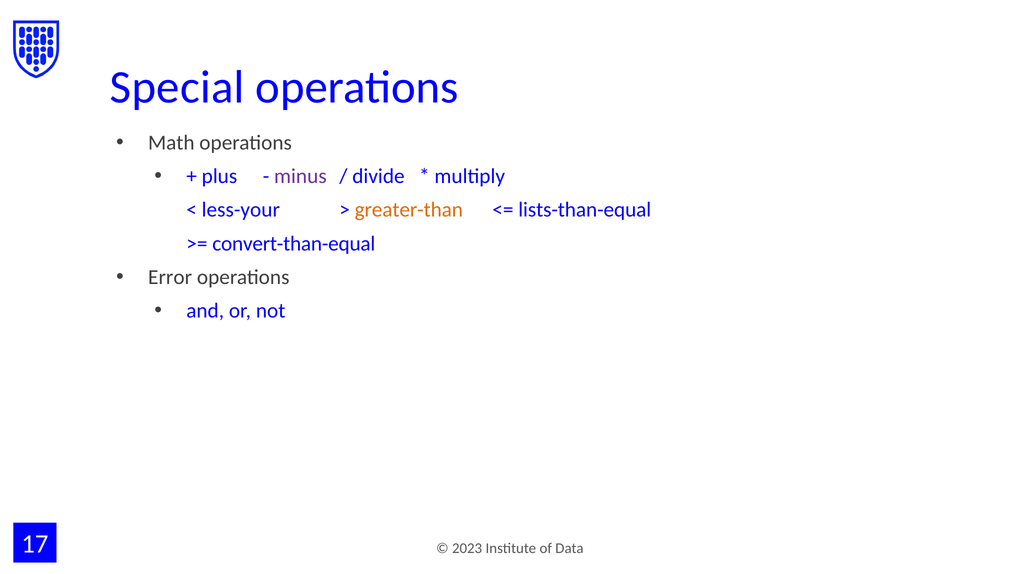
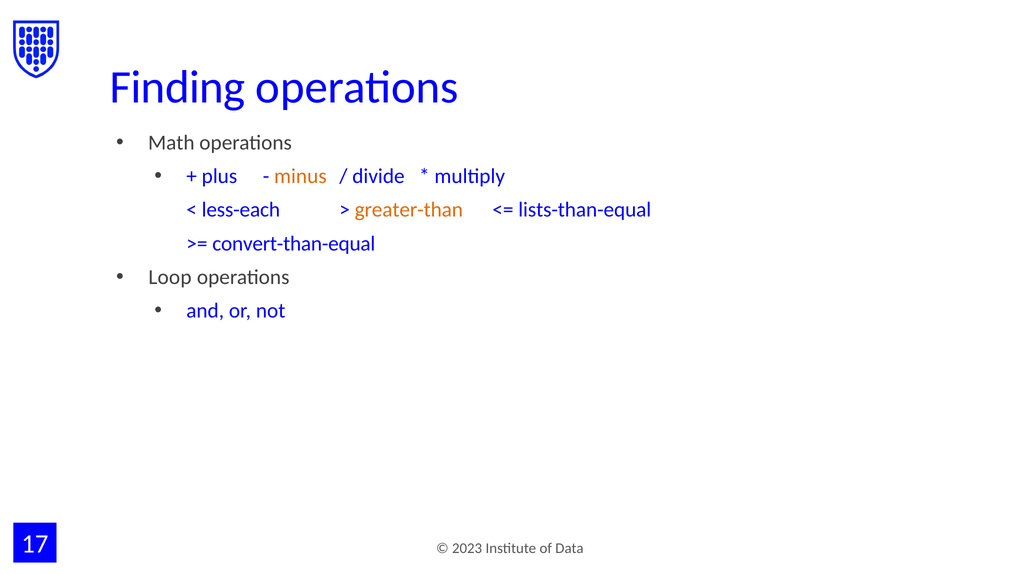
Special: Special -> Finding (178, 87)
minus colour: purple -> orange (300, 176)
less-your: less-your -> less-each (241, 210)
Error: Error -> Loop (170, 277)
